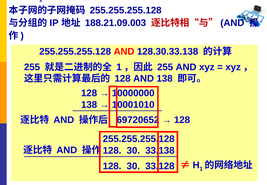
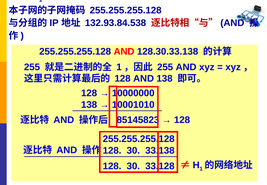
188.21.09.003: 188.21.09.003 -> 132.93.84.538 (115, 23)
69720652: 69720652 -> 85145823 (138, 120)
